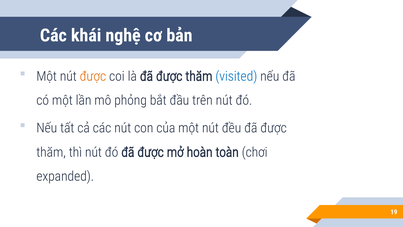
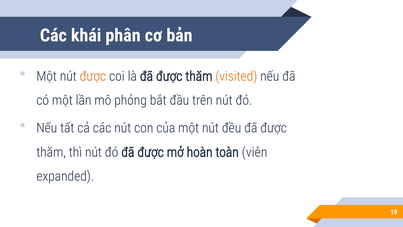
nghệ: nghệ -> phân (123, 35)
visited colour: blue -> orange (236, 76)
chơi: chơi -> viên (255, 152)
